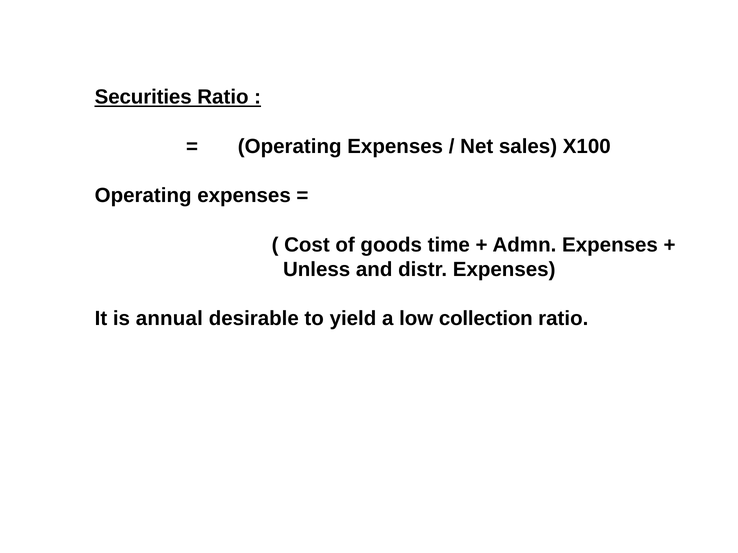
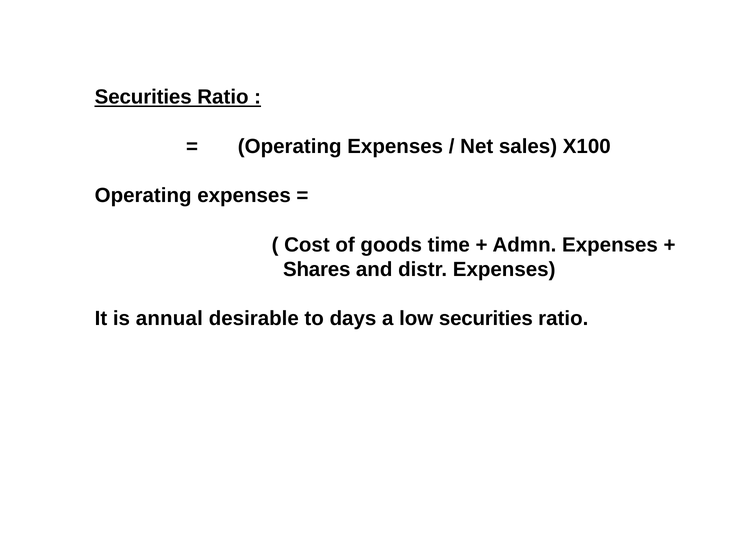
Unless: Unless -> Shares (317, 270)
yield: yield -> days (353, 319)
low collection: collection -> securities (486, 319)
